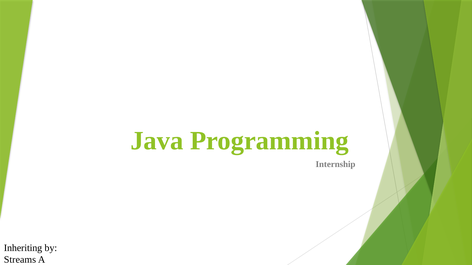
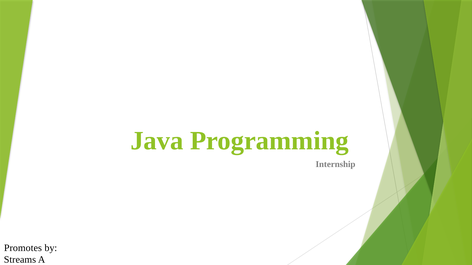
Inheriting: Inheriting -> Promotes (23, 248)
